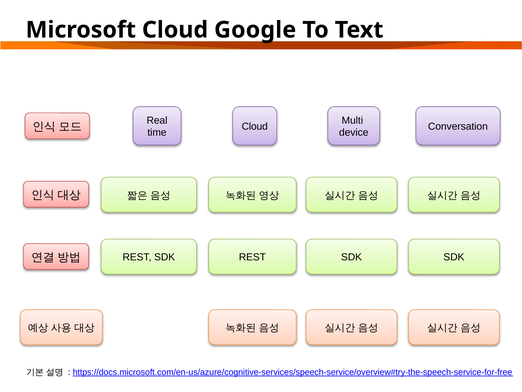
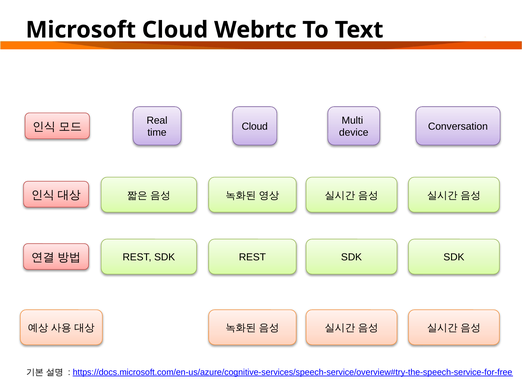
Google: Google -> Webrtc (255, 30)
